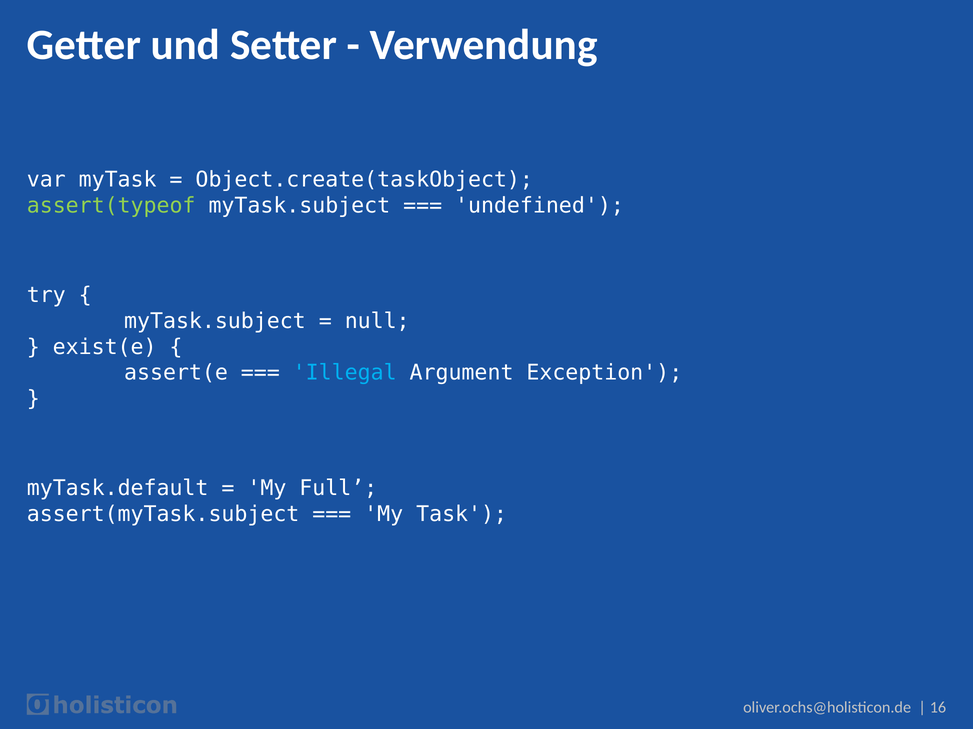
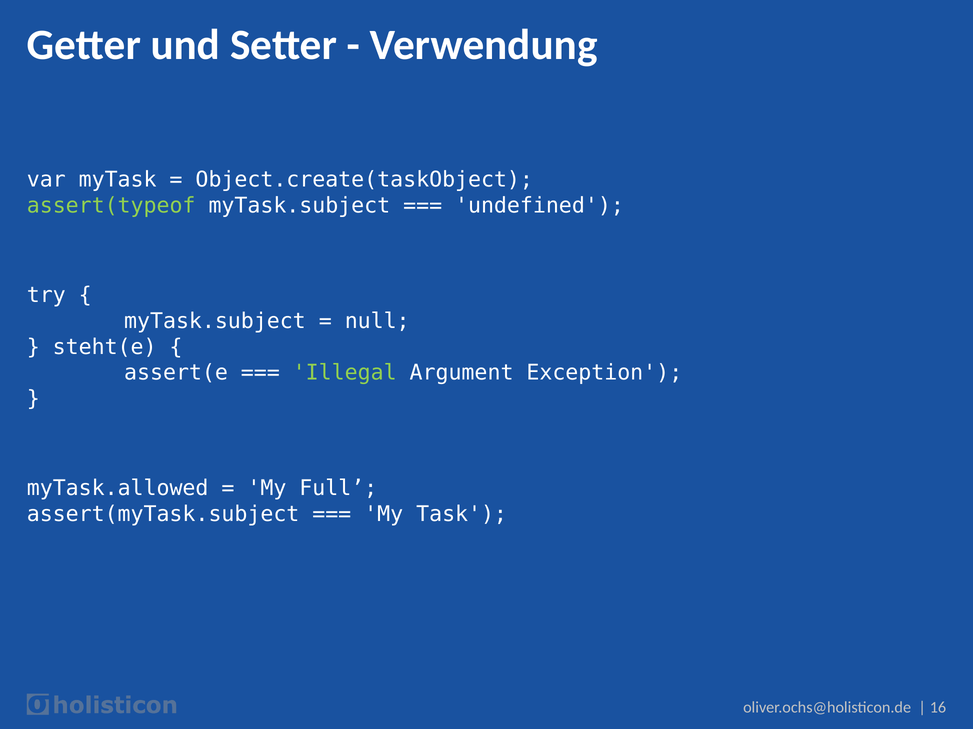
exist(e: exist(e -> steht(e (105, 347)
Illegal colour: light blue -> light green (345, 373)
myTask.default: myTask.default -> myTask.allowed (118, 489)
